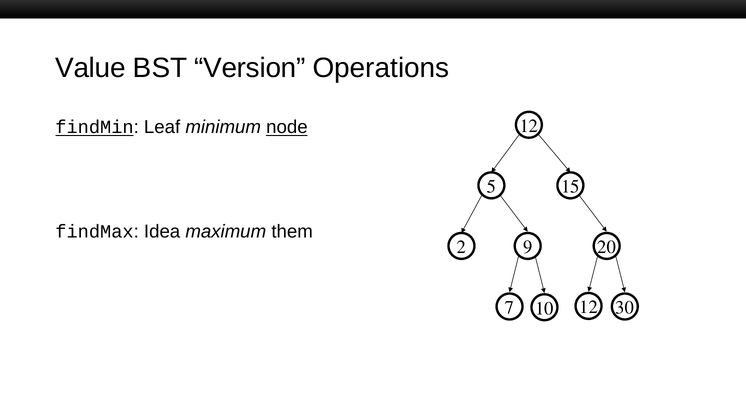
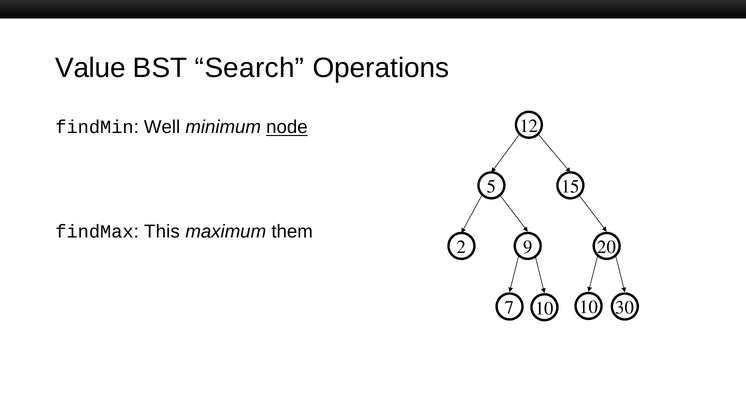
Version: Version -> Search (250, 68)
findMin underline: present -> none (95, 127)
Leaf: Leaf -> Well (162, 127)
Idea: Idea -> This (162, 232)
7 12: 12 -> 10 (589, 307)
